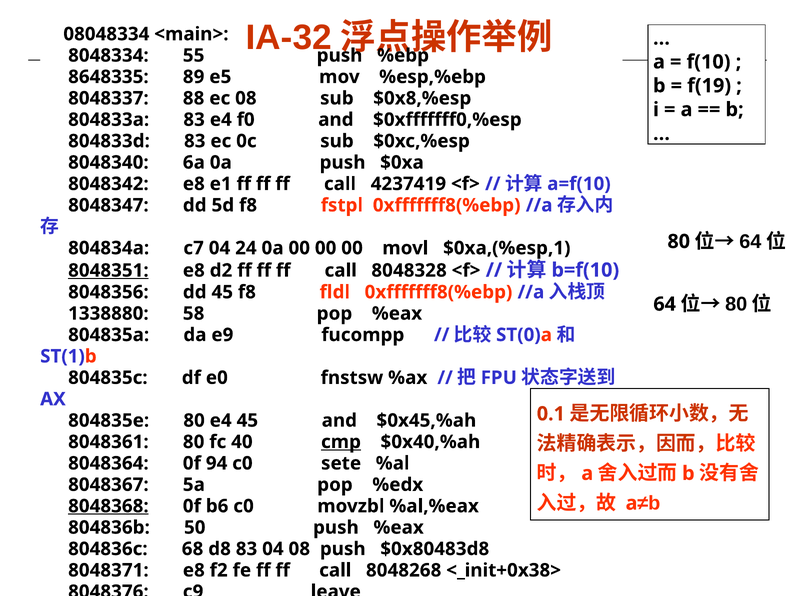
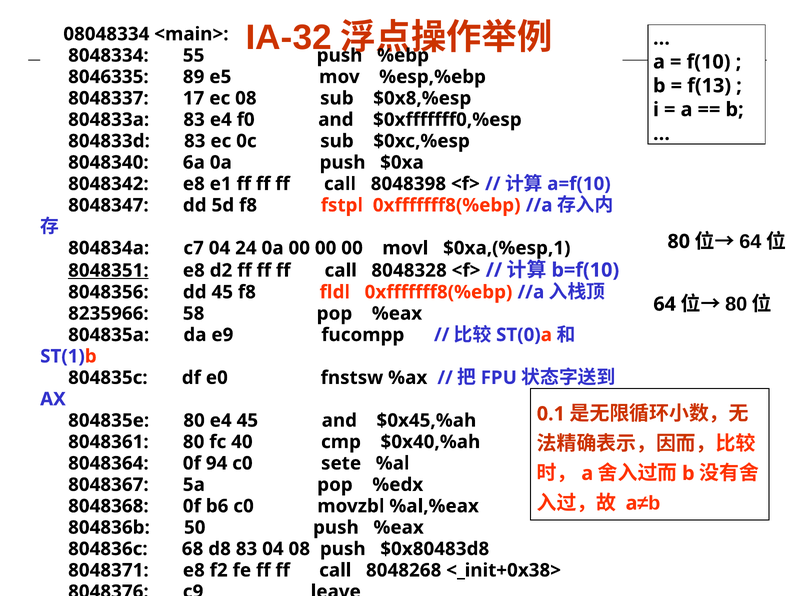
8648335: 8648335 -> 8046335 (108, 77)
f(19: f(19 -> f(13 (709, 86)
88: 88 -> 17 (194, 98)
4237419: 4237419 -> 8048398 (408, 184)
1338880: 1338880 -> 8235966 (108, 314)
cmp underline: present -> none (341, 442)
8048368 underline: present -> none (108, 506)
